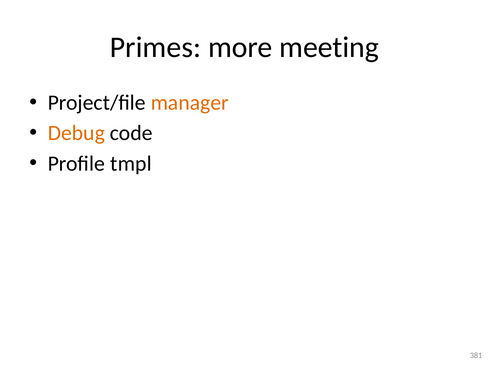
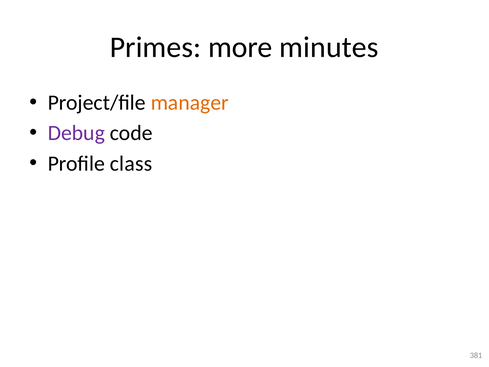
meeting: meeting -> minutes (329, 47)
Debug colour: orange -> purple (76, 133)
tmpl: tmpl -> class (131, 163)
